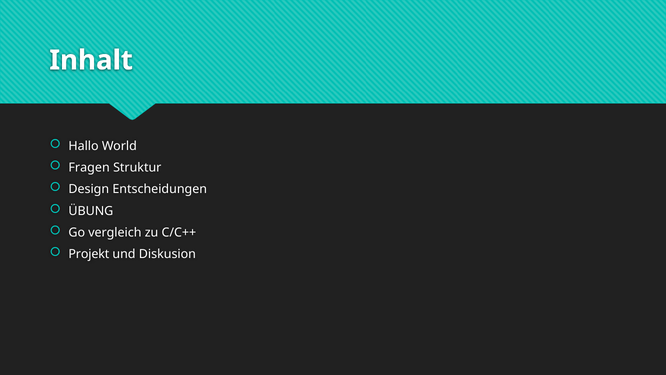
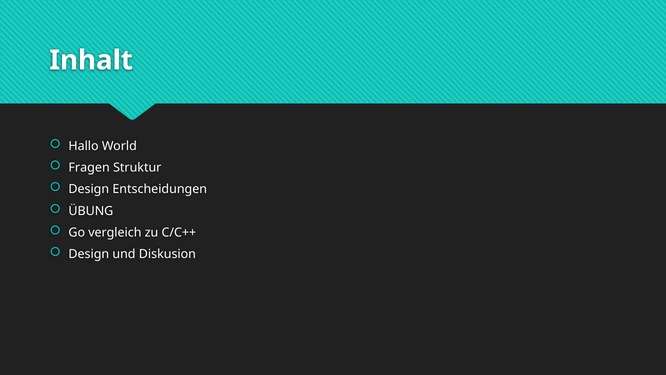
Projekt: Projekt -> Design (89, 254)
